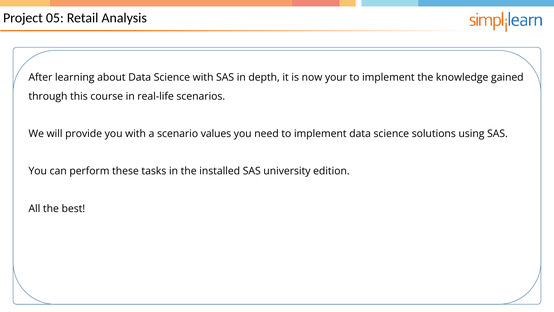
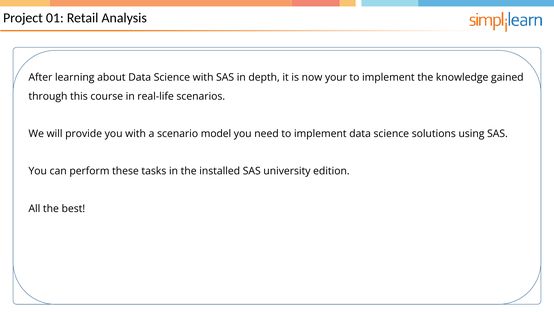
05: 05 -> 01 (55, 18)
values: values -> model (216, 134)
